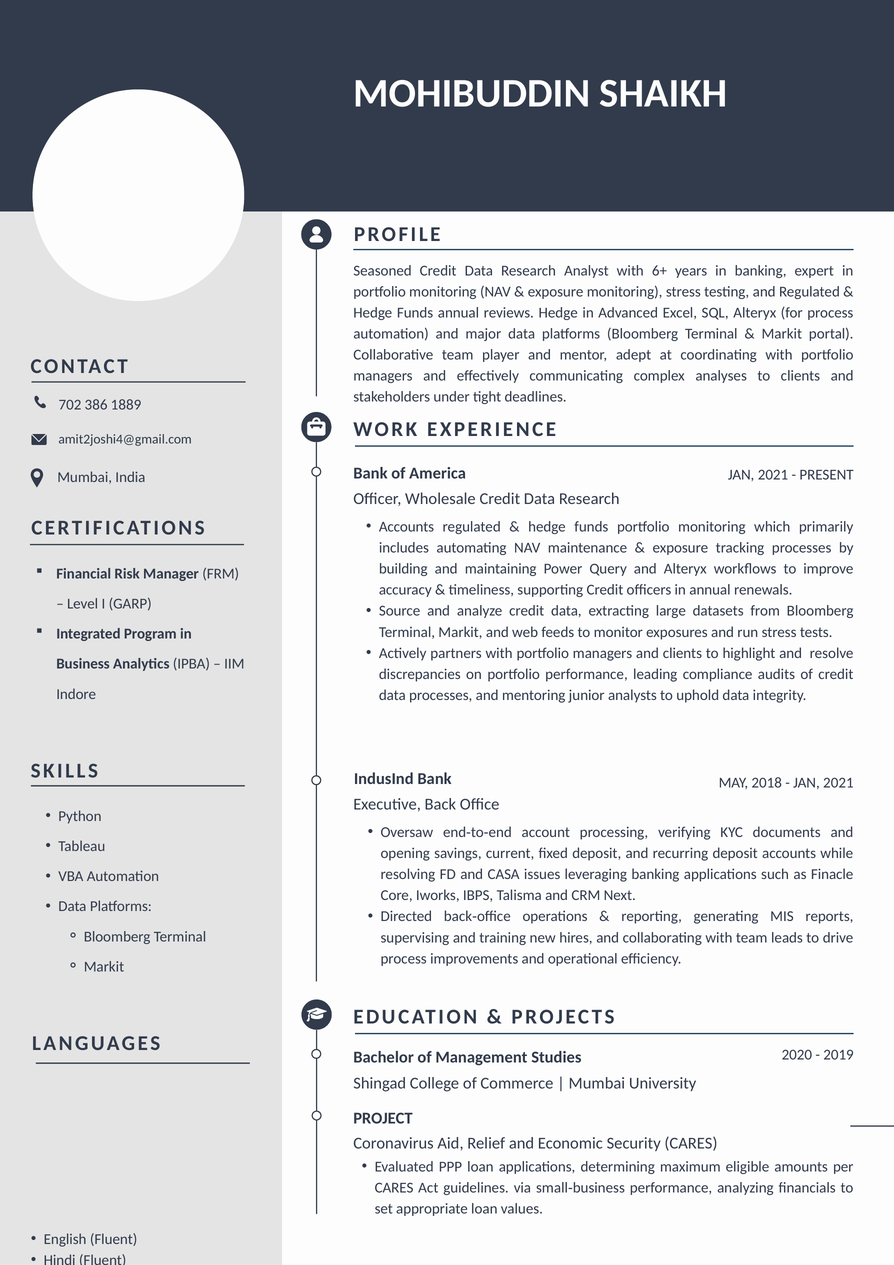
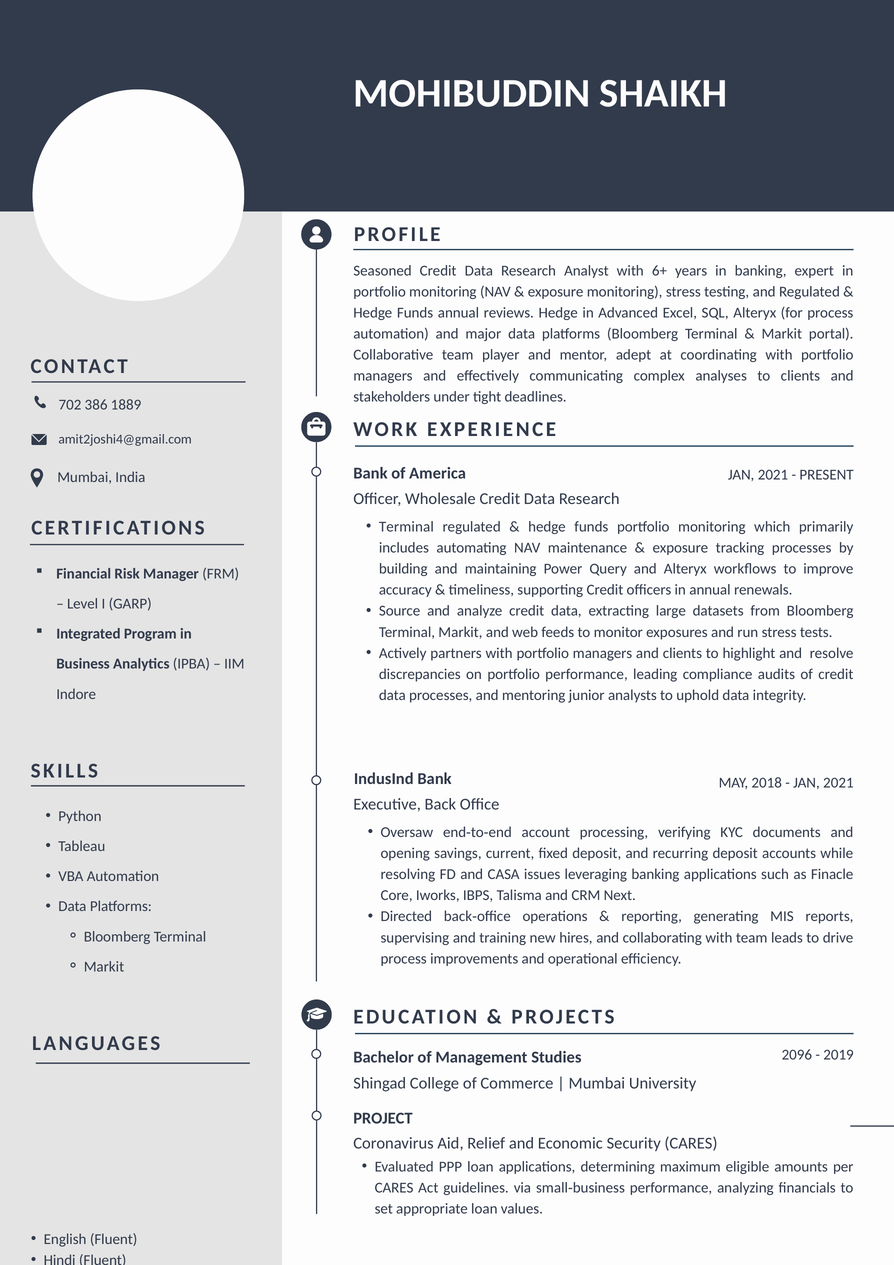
Accounts: Accounts -> Terminal (406, 527)
2020: 2020 -> 2096 (797, 1055)
